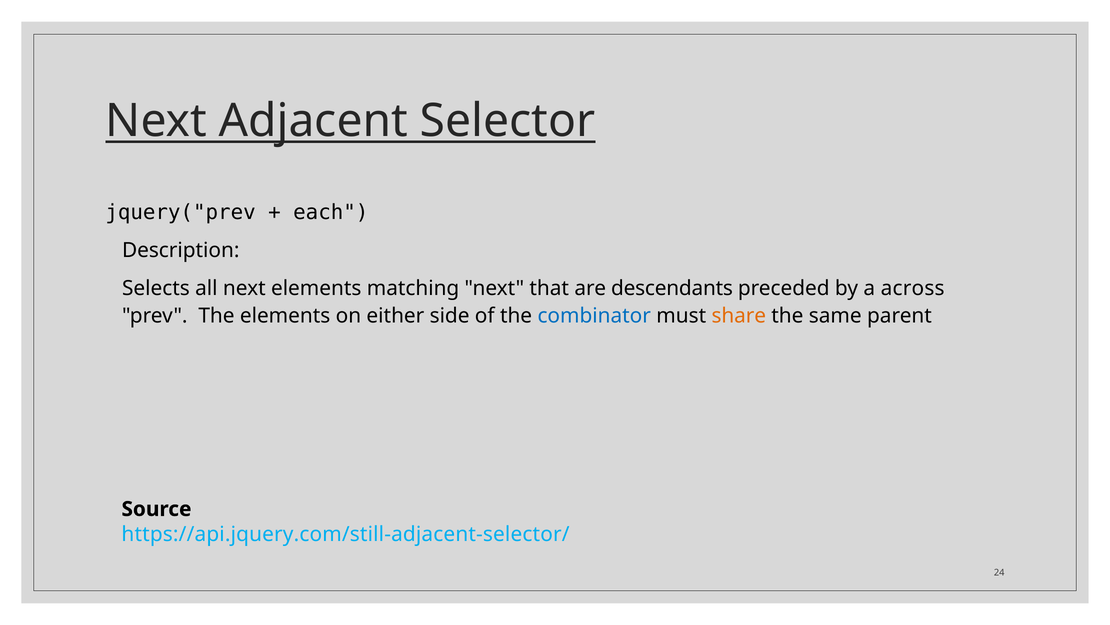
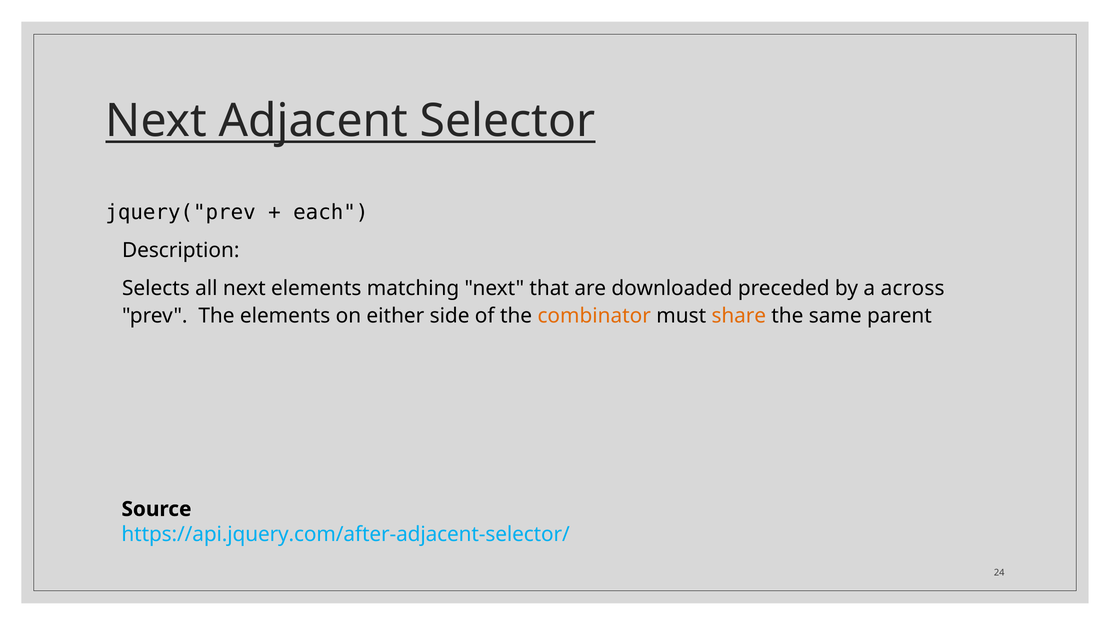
descendants: descendants -> downloaded (672, 288)
combinator colour: blue -> orange (594, 315)
https://api.jquery.com/still-adjacent-selector/: https://api.jquery.com/still-adjacent-selector/ -> https://api.jquery.com/after-adjacent-selector/ (346, 534)
